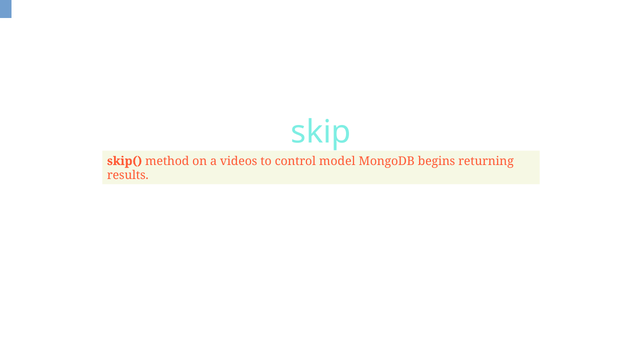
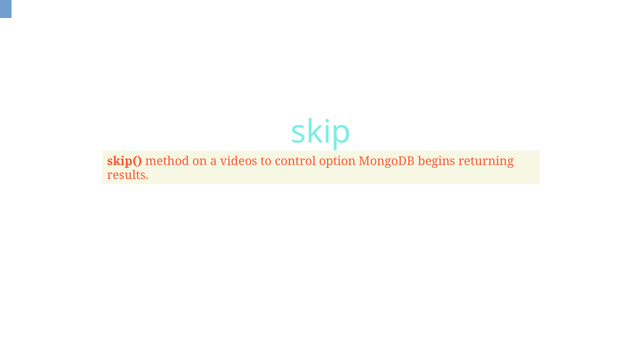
model: model -> option (337, 161)
